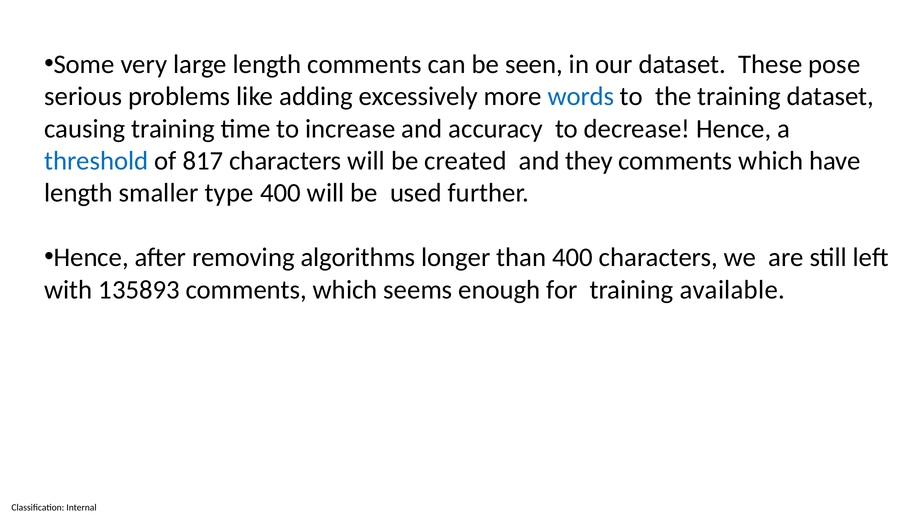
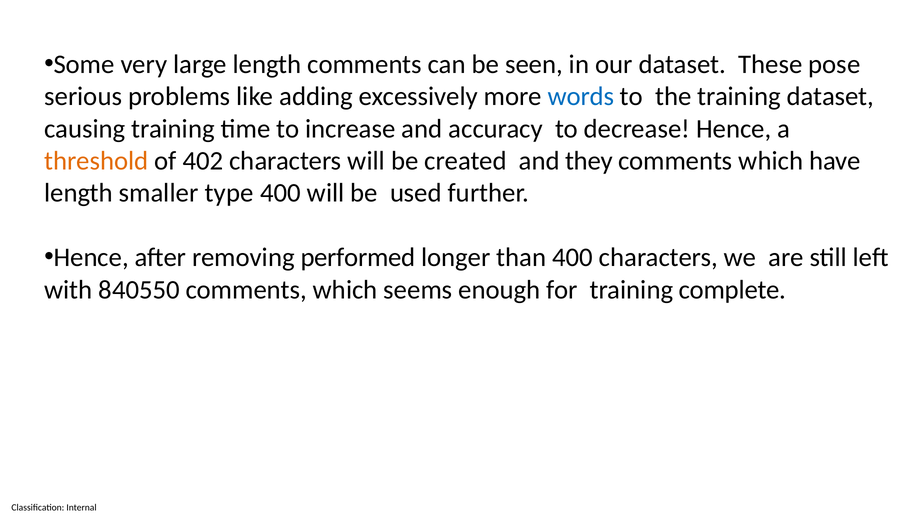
threshold colour: blue -> orange (96, 161)
817: 817 -> 402 (203, 161)
algorithms: algorithms -> performed (358, 257)
135893: 135893 -> 840550 (139, 289)
available: available -> complete (733, 289)
